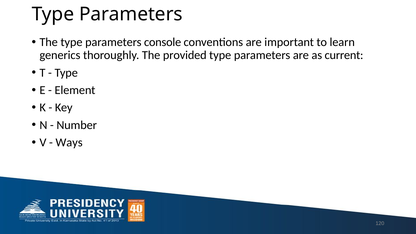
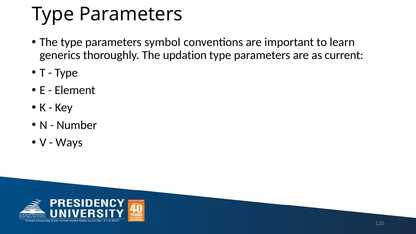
console: console -> symbol (162, 42)
provided: provided -> updation (185, 55)
